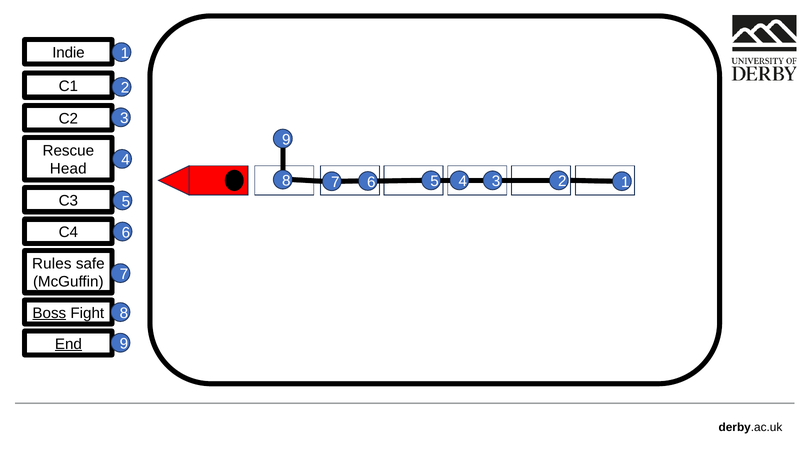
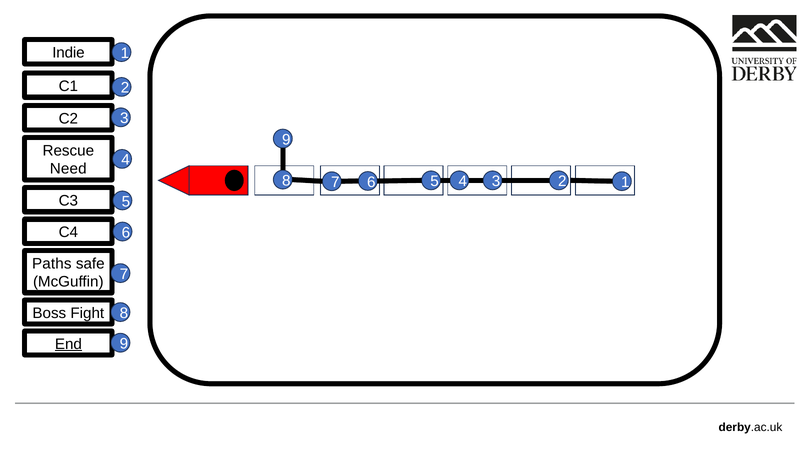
Head: Head -> Need (68, 169)
Rules: Rules -> Paths (52, 264)
Boss underline: present -> none (49, 313)
